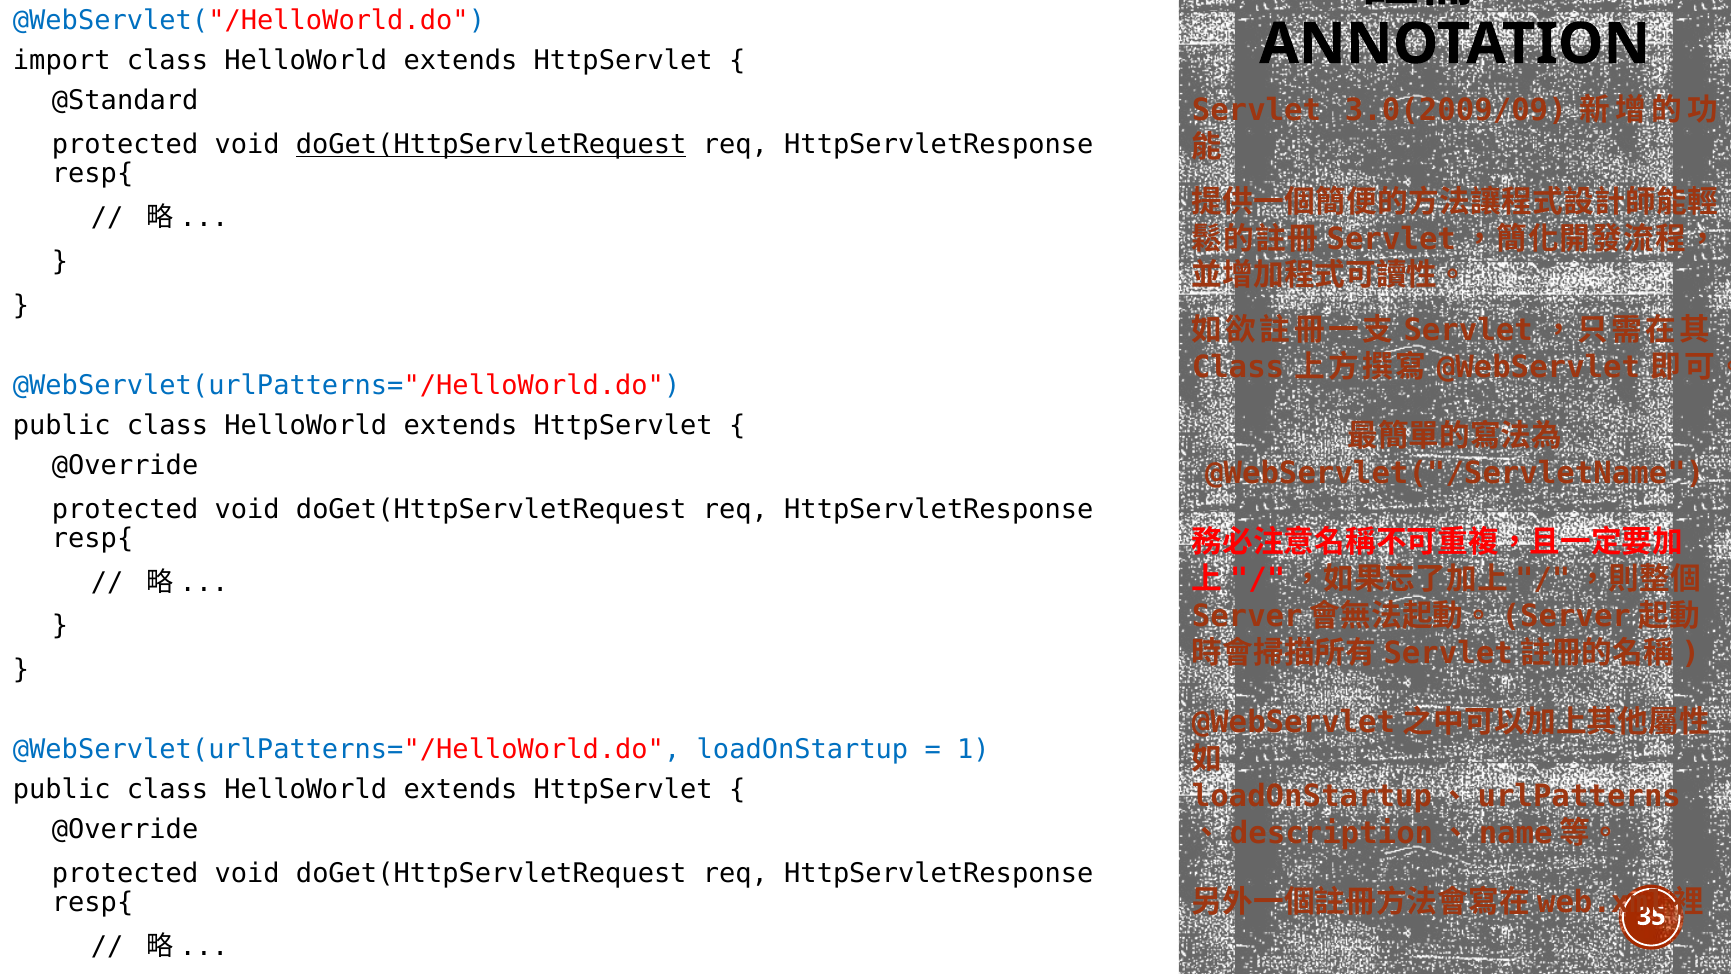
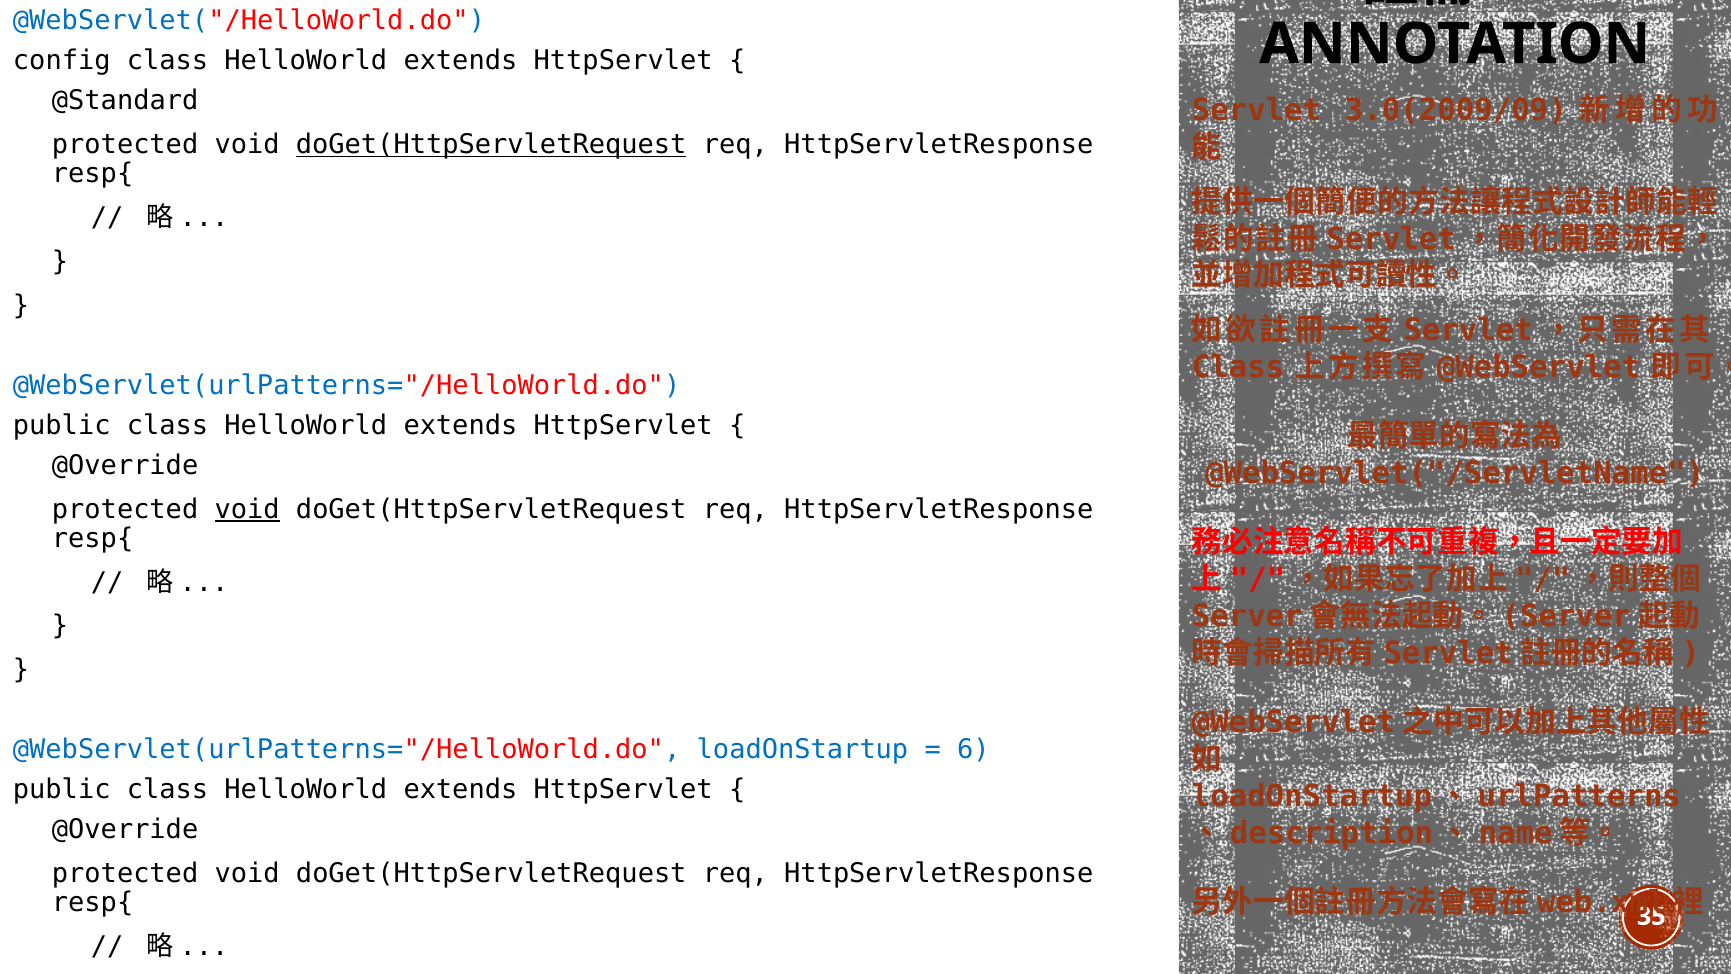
import: import -> config (62, 61)
void underline: none -> present (247, 509)
1: 1 -> 6 (973, 749)
